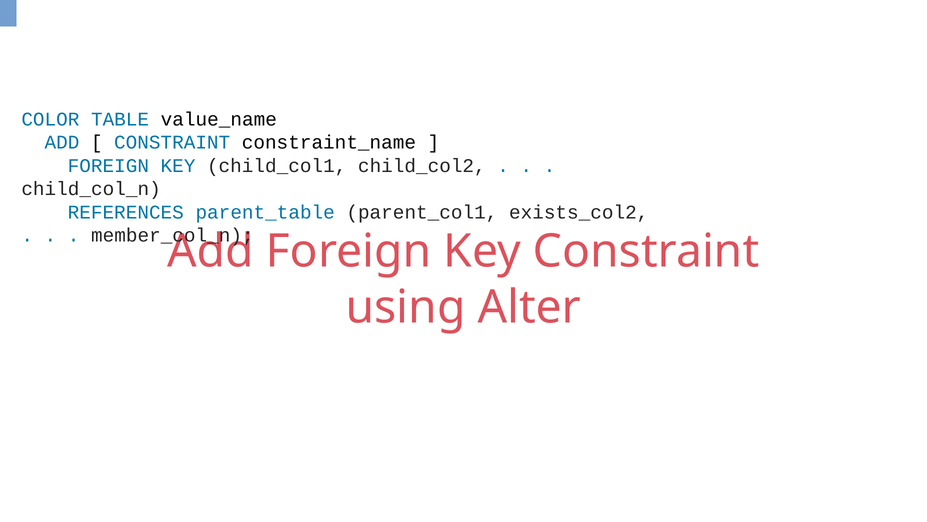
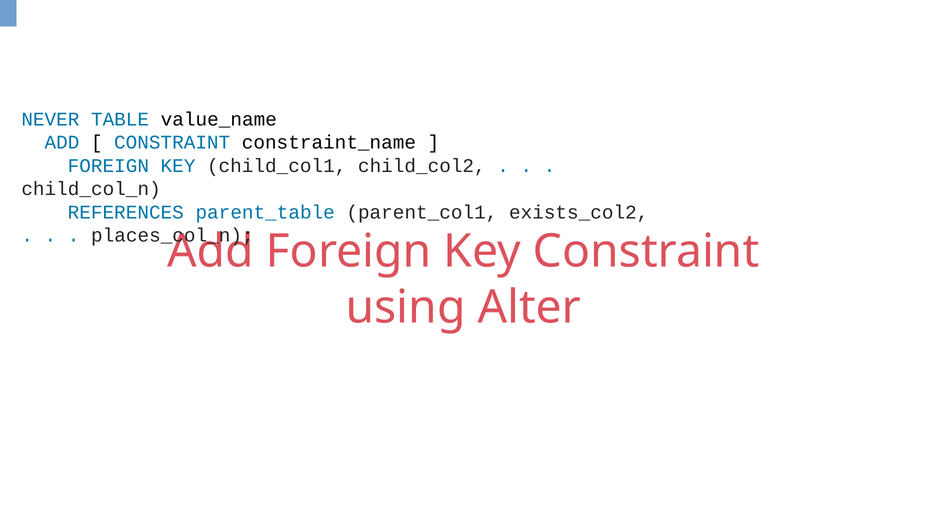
COLOR: COLOR -> NEVER (50, 119)
member_col_n: member_col_n -> places_col_n (172, 235)
